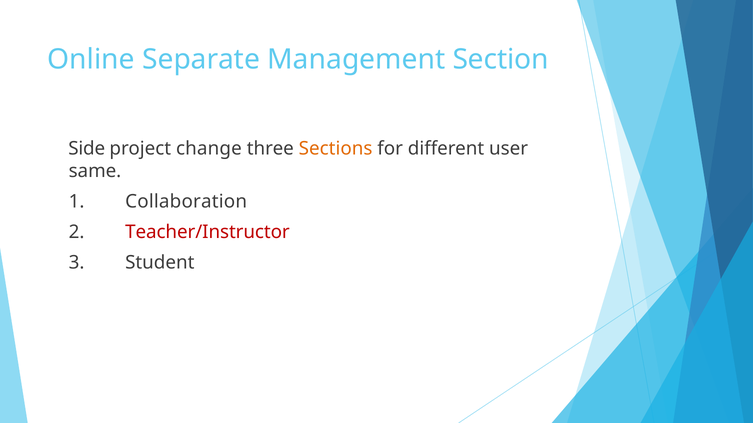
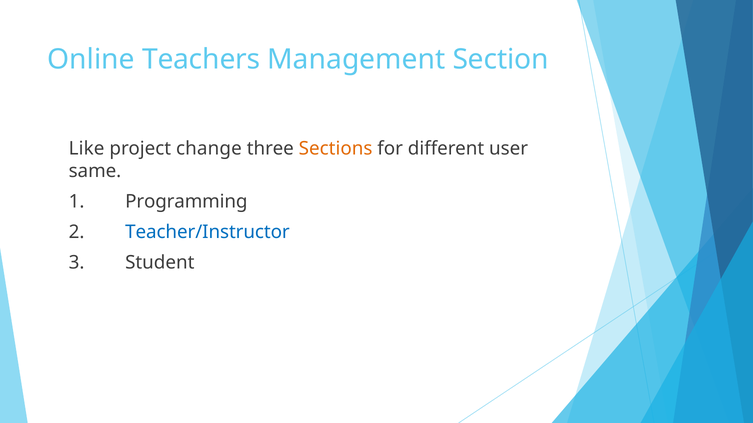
Separate: Separate -> Teachers (201, 59)
Side: Side -> Like (87, 149)
Collaboration: Collaboration -> Programming (186, 202)
Teacher/Instructor colour: red -> blue (207, 232)
